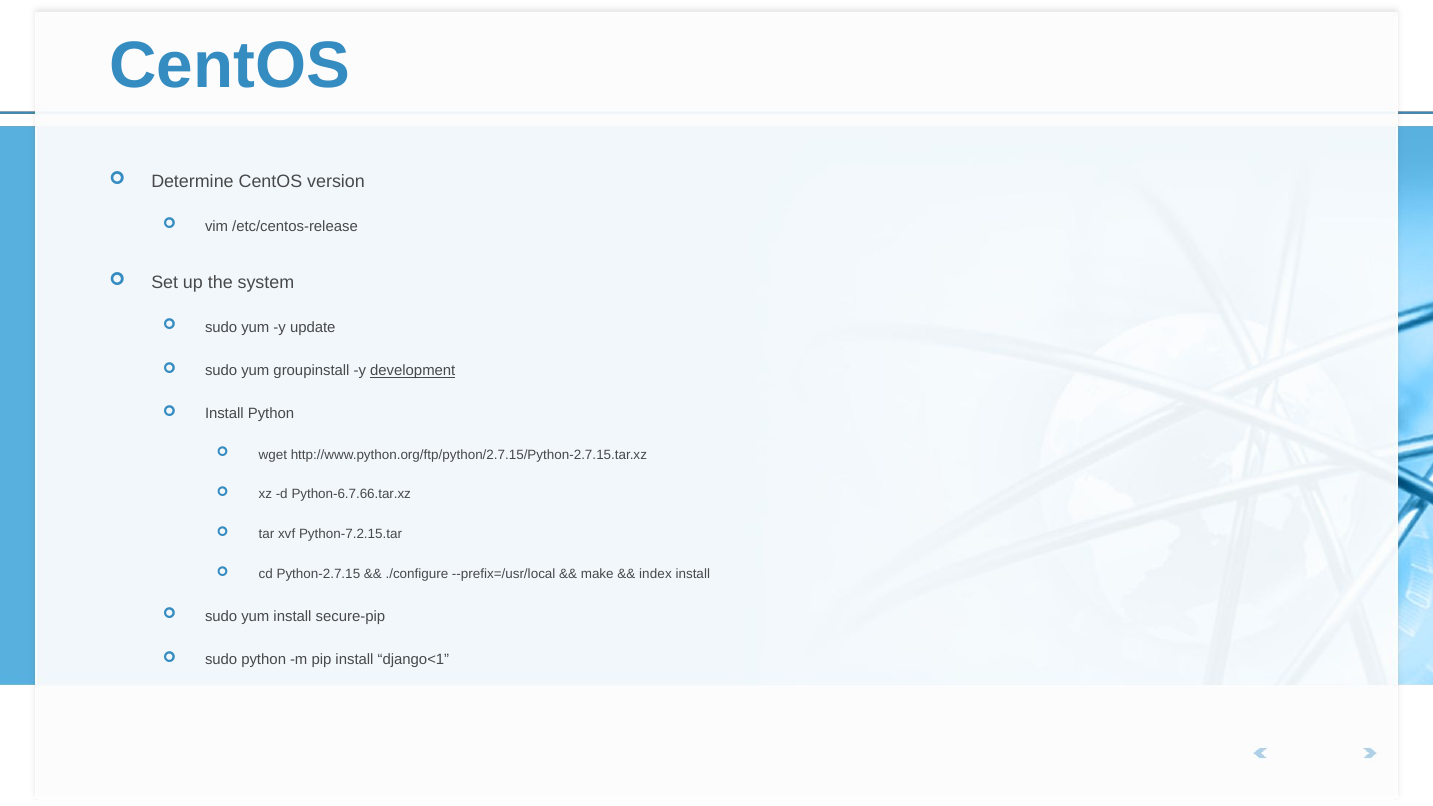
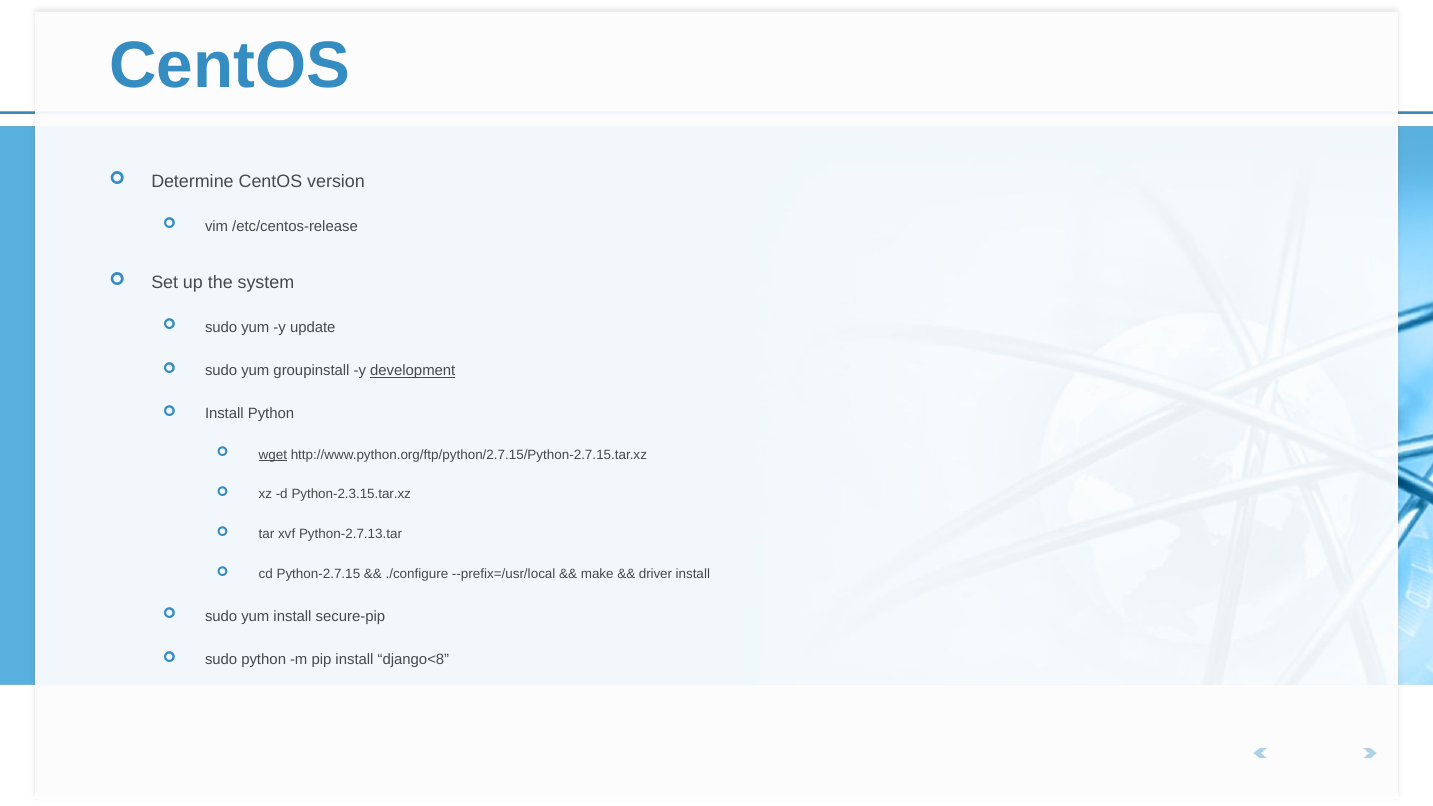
wget underline: none -> present (273, 455)
Python-6.7.66.tar.xz: Python-6.7.66.tar.xz -> Python-2.3.15.tar.xz (351, 494)
Python-7.2.15.tar: Python-7.2.15.tar -> Python-2.7.13.tar (351, 534)
index: index -> driver (656, 574)
django<1: django<1 -> django<8 (413, 660)
